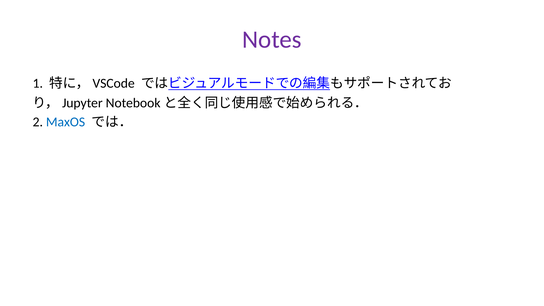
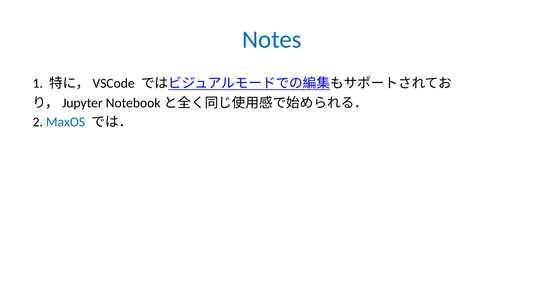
Notes colour: purple -> blue (272, 39)
